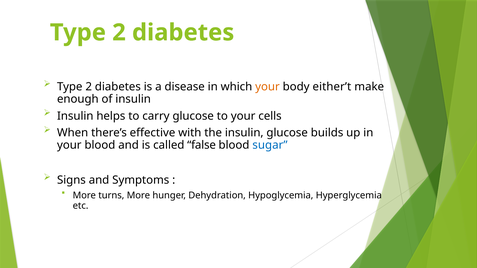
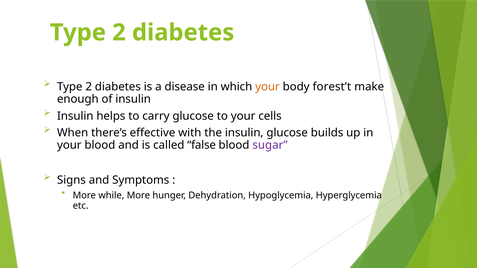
either’t: either’t -> forest’t (332, 87)
sugar colour: blue -> purple (270, 145)
turns: turns -> while (111, 196)
